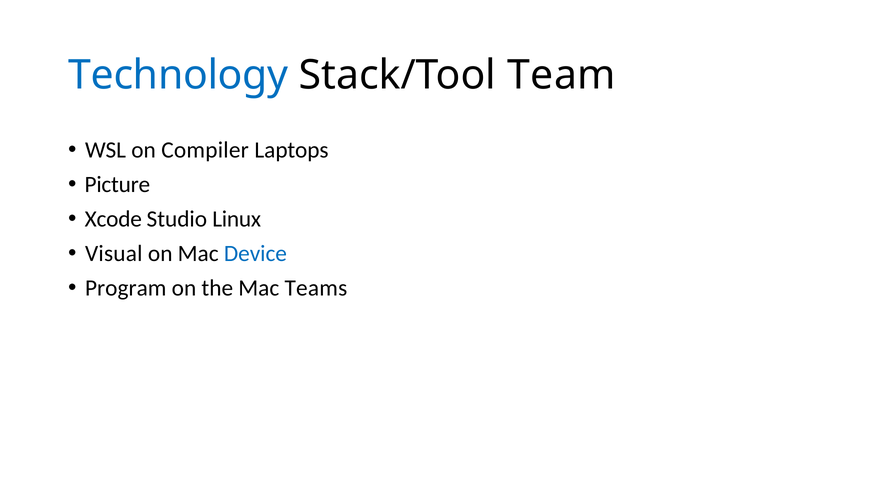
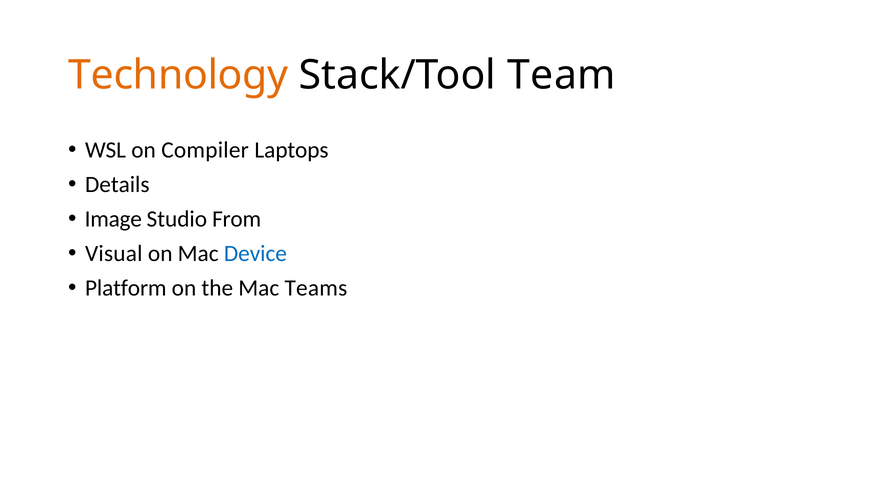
Technology colour: blue -> orange (178, 75)
Picture: Picture -> Details (117, 184)
Xcode: Xcode -> Image (113, 219)
Linux: Linux -> From (237, 219)
Program: Program -> Platform (126, 288)
